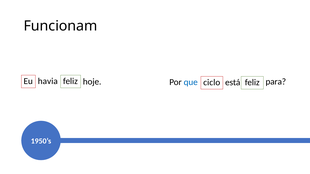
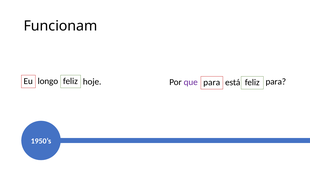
havia: havia -> longo (48, 81)
hoje ciclo: ciclo -> para (212, 83)
que colour: blue -> purple (191, 82)
